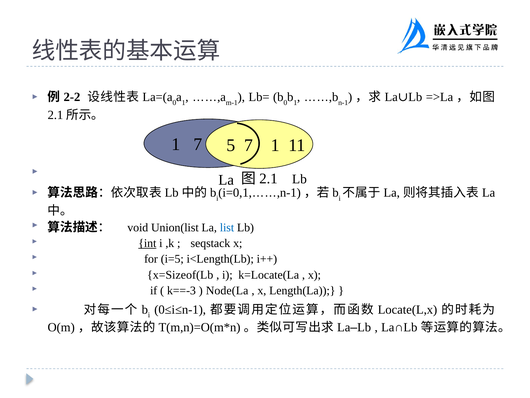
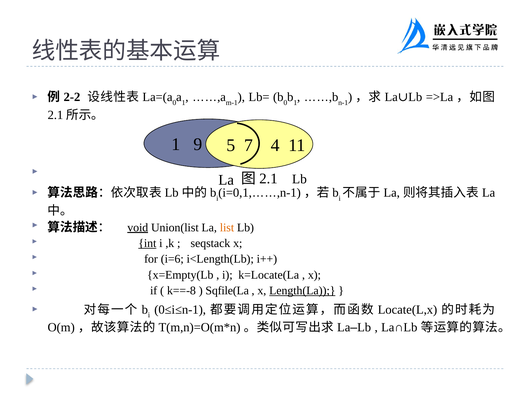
1 7: 7 -> 9 (198, 144)
1: 1 -> 4 (275, 145)
void underline: none -> present (138, 227)
list colour: blue -> orange (227, 227)
i=5: i=5 -> i=6 (172, 259)
x=Sizeof(Lb: x=Sizeof(Lb -> x=Empty(Lb (180, 274)
k==-3: k==-3 -> k==-8 (181, 290)
Node(La: Node(La -> Sqfile(La (227, 290)
Length(La underline: none -> present (302, 290)
